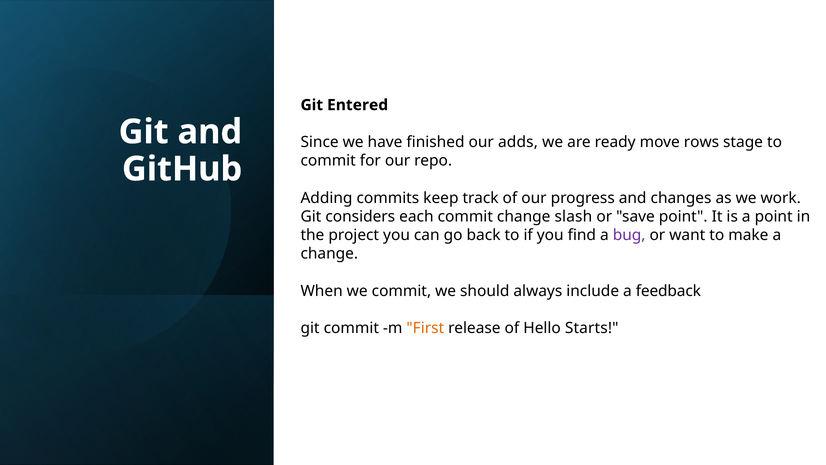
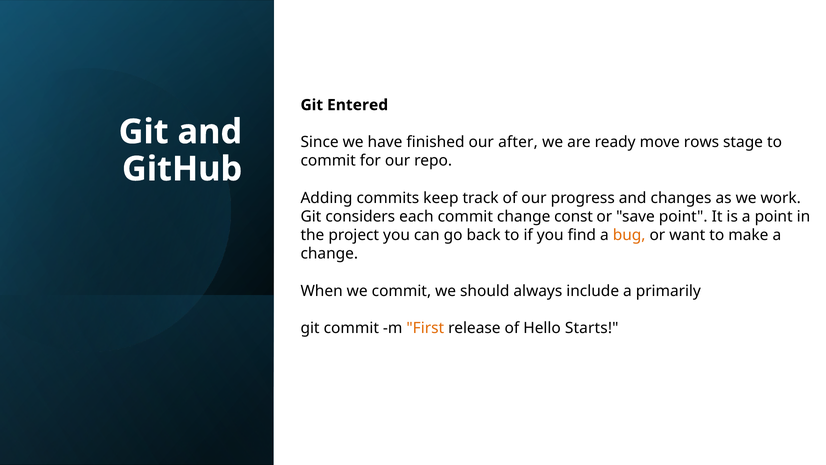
adds: adds -> after (518, 142)
slash: slash -> const (574, 216)
bug colour: purple -> orange (629, 235)
feedback: feedback -> primarily (668, 291)
